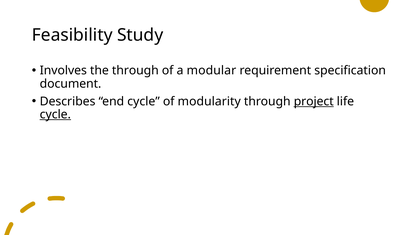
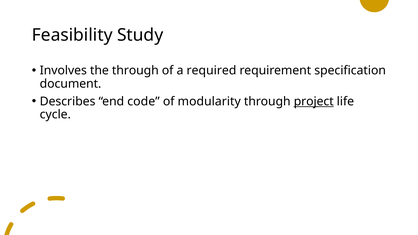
modular: modular -> required (211, 71)
end cycle: cycle -> code (143, 101)
cycle underline: present -> none (55, 115)
